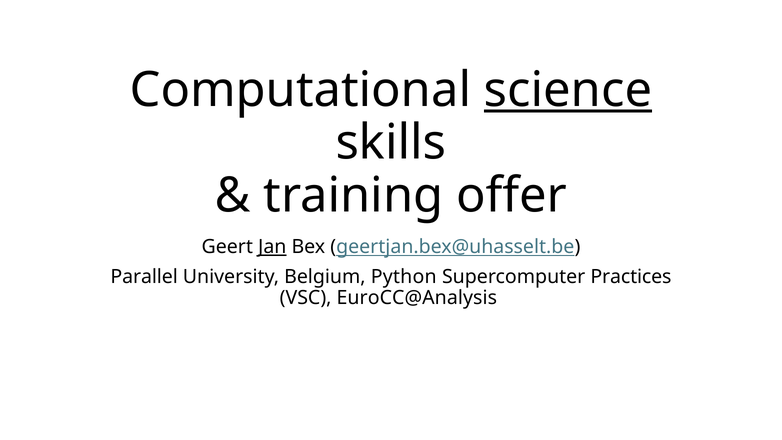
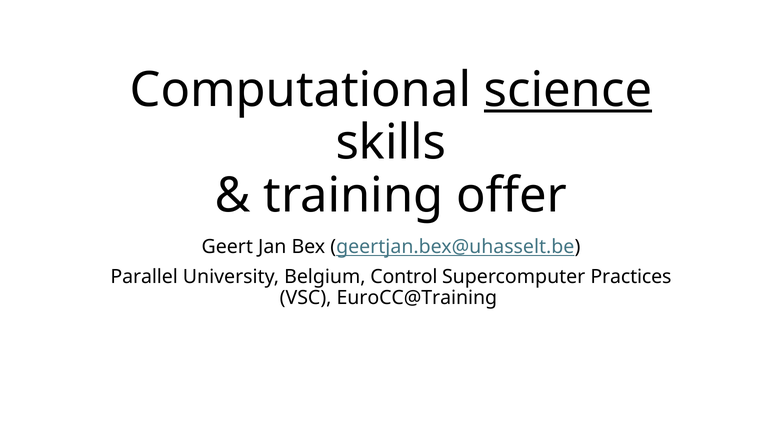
Jan underline: present -> none (272, 247)
Python: Python -> Control (404, 277)
EuroCC@Analysis: EuroCC@Analysis -> EuroCC@Training (417, 298)
